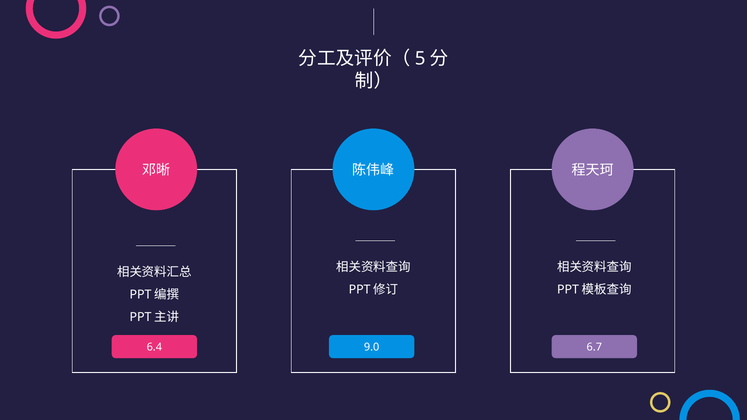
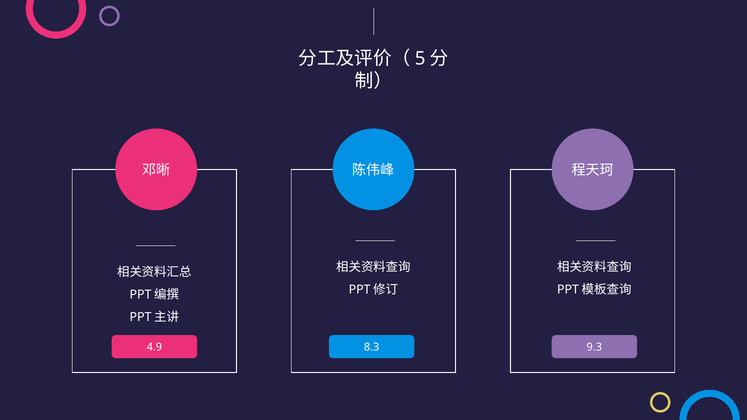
6.4: 6.4 -> 4.9 (154, 348)
9.0: 9.0 -> 8.3 (372, 348)
6.7: 6.7 -> 9.3 (594, 348)
